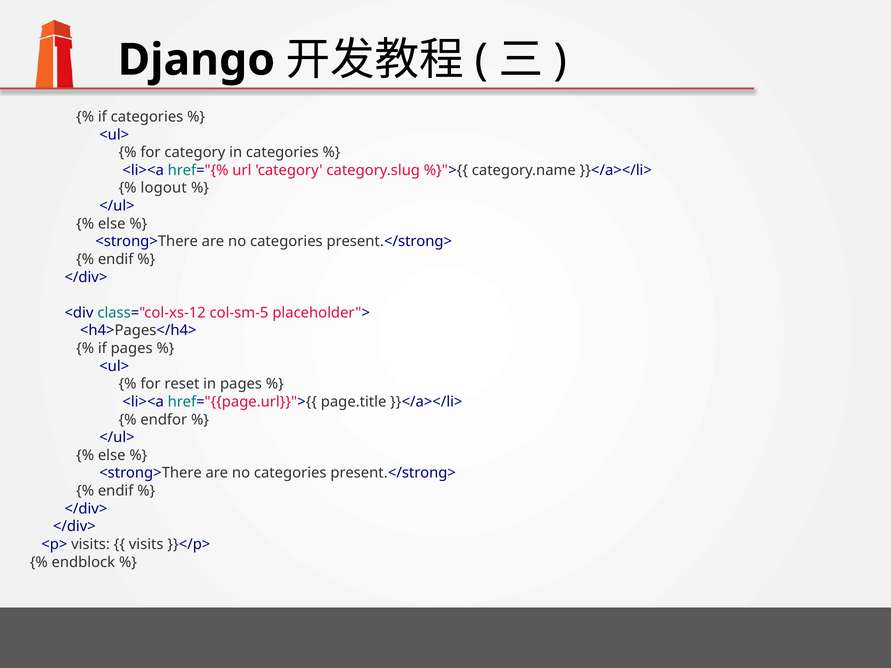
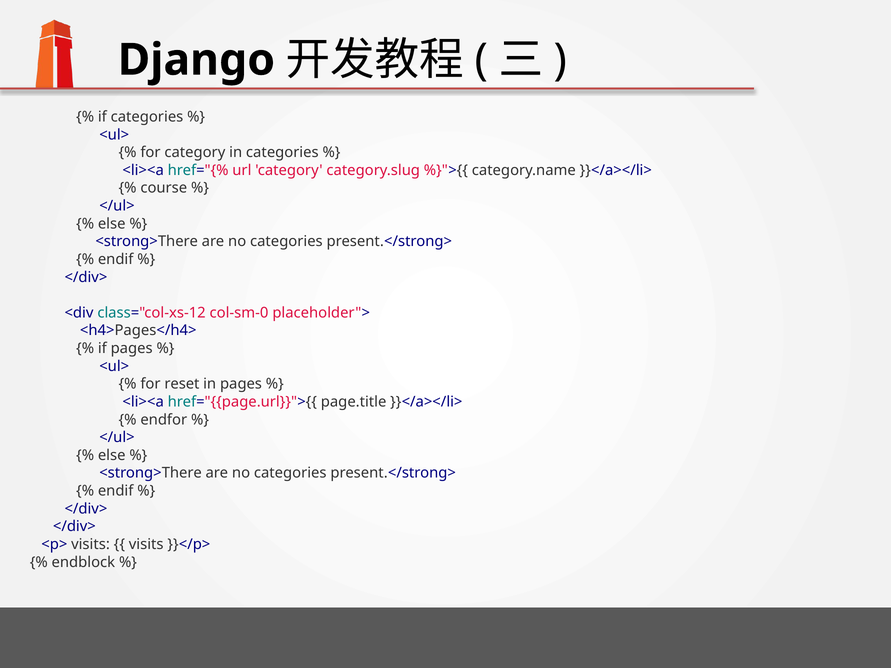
logout: logout -> course (164, 188)
col-sm-5: col-sm-5 -> col-sm-0 (239, 313)
